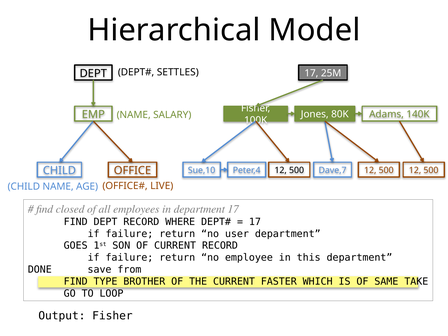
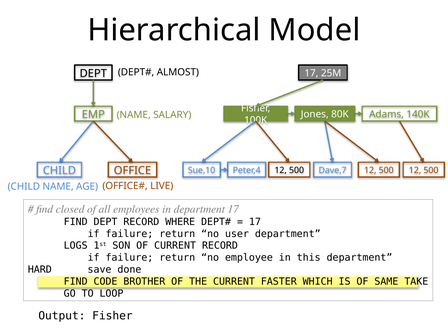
SETTLES: SETTLES -> ALMOST (178, 72)
GOES: GOES -> LOGS (76, 246)
DONE: DONE -> HARD (40, 270)
from: from -> done (129, 270)
TYPE: TYPE -> CODE (106, 282)
